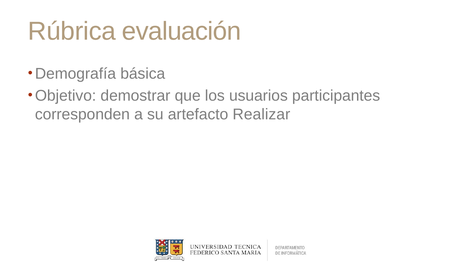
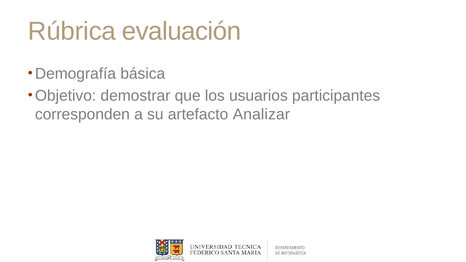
Realizar: Realizar -> Analizar (261, 114)
